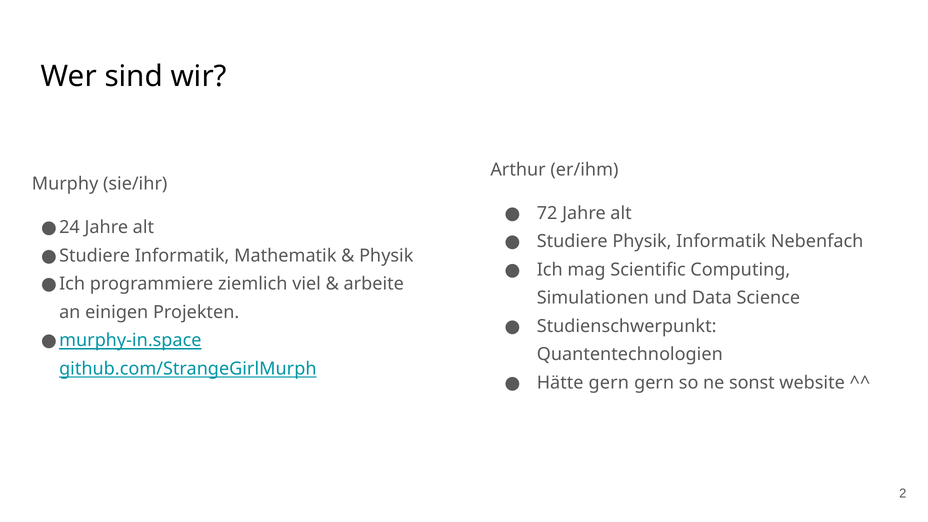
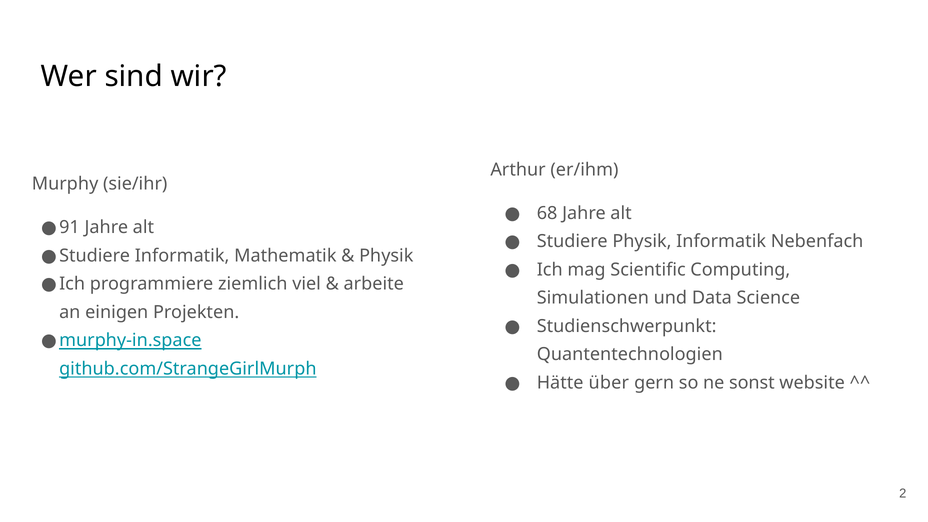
72: 72 -> 68 (547, 213)
24: 24 -> 91 (69, 227)
Hätte gern: gern -> über (609, 383)
